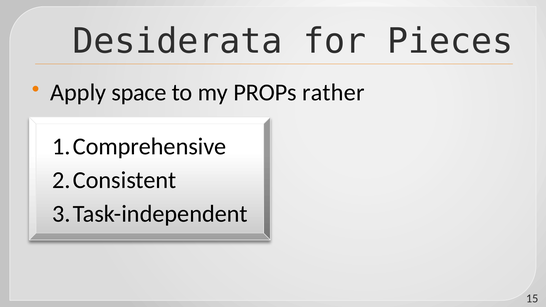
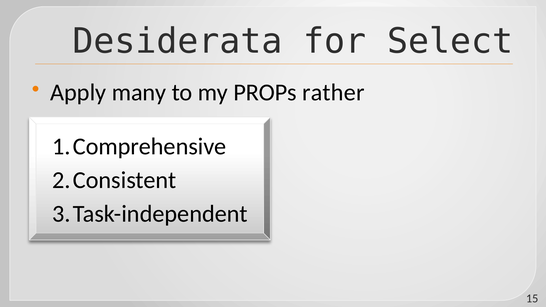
Pieces: Pieces -> Select (450, 41)
space: space -> many (139, 93)
